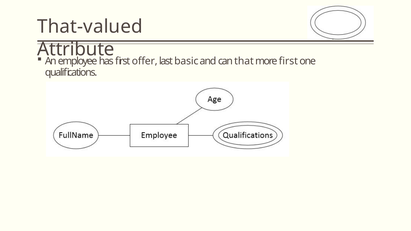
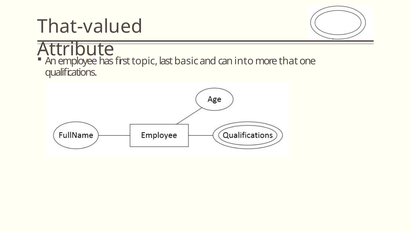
offer: offer -> topic (145, 61)
that: that -> into (244, 61)
more first: first -> that (288, 61)
